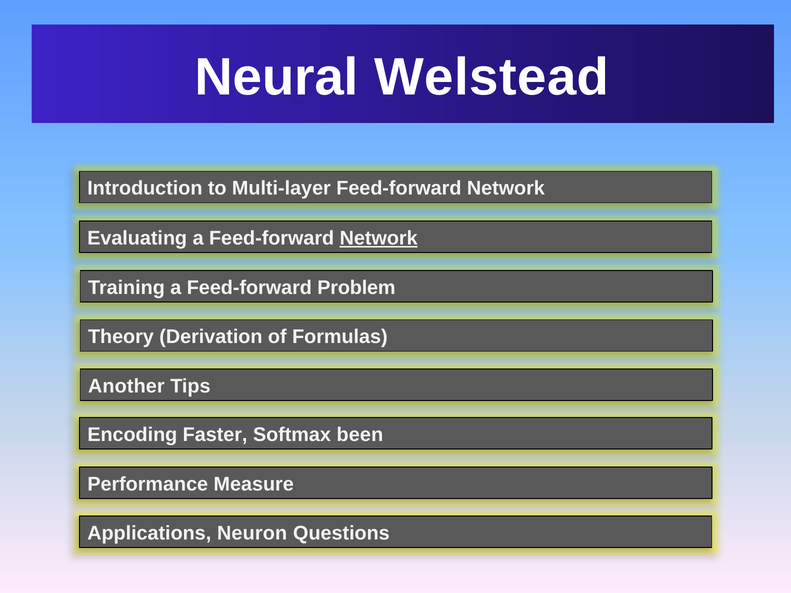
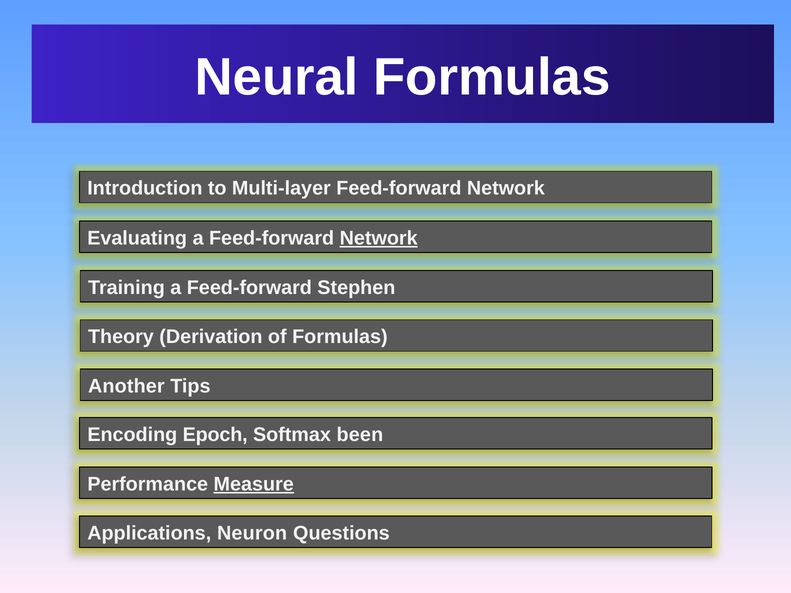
Neural Welstead: Welstead -> Formulas (492, 77)
Problem: Problem -> Stephen (356, 288)
Faster: Faster -> Epoch (215, 435)
Measure underline: none -> present (254, 484)
